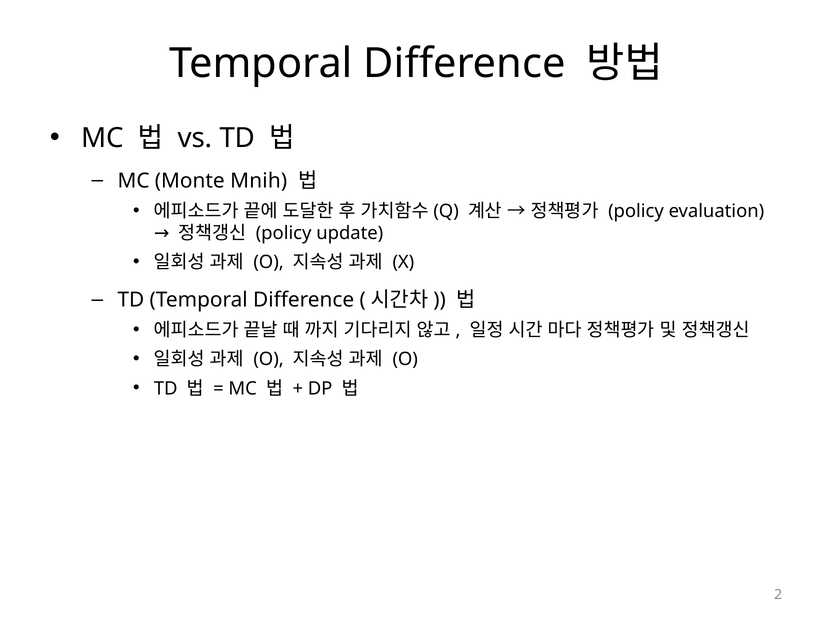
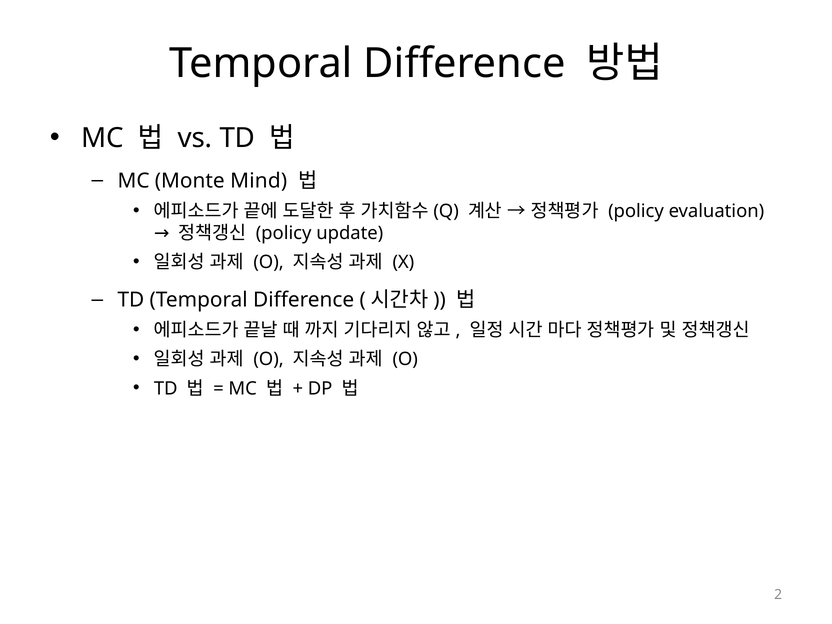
Mnih: Mnih -> Mind (259, 181)
